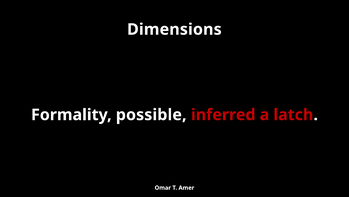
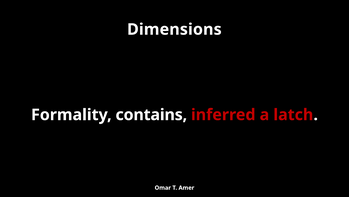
possible: possible -> contains (151, 114)
